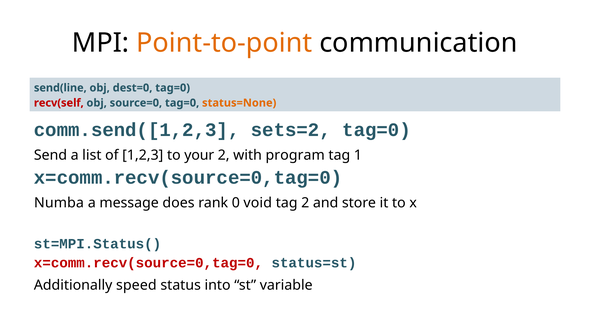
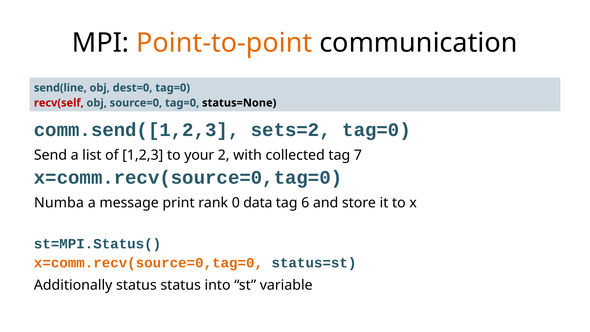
status=None colour: orange -> black (239, 103)
program: program -> collected (295, 155)
1: 1 -> 7 (358, 155)
does: does -> print (179, 203)
void: void -> data (258, 203)
tag 2: 2 -> 6 (305, 203)
x=comm.recv(source=0,tag=0 colour: red -> orange (148, 263)
Additionally speed: speed -> status (136, 285)
